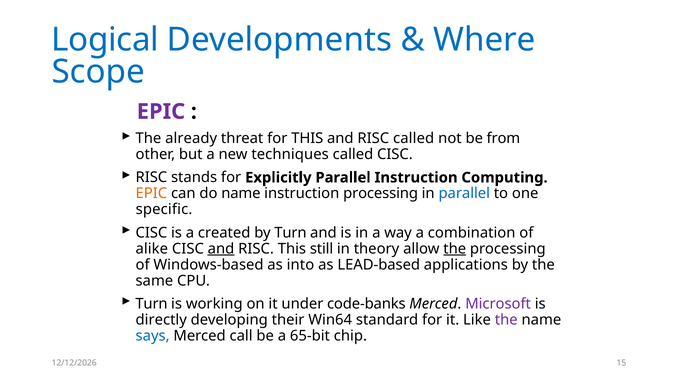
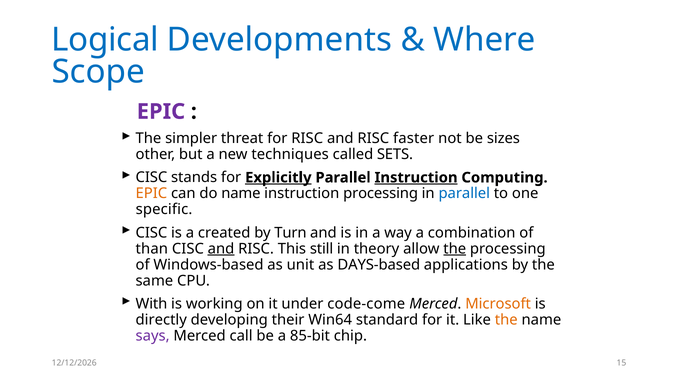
already: already -> simpler (191, 139)
for THIS: THIS -> RISC (307, 139)
RISC called: called -> faster (414, 139)
from: from -> sizes (503, 139)
called CISC: CISC -> SETS (395, 155)
RISC: RISC -> CISC (151, 178)
Explicitly underline: none -> present (278, 178)
Instruction underline: none -> present (416, 178)
alike: alike -> than (152, 249)
into: into -> unit (300, 265)
LEAD-based: LEAD-based -> DAYS-based (379, 265)
Turn: Turn -> With (151, 304)
code-banks: code-banks -> code-come (366, 304)
Microsoft colour: purple -> orange (498, 304)
the colour: purple -> orange (506, 320)
says colour: blue -> purple (153, 336)
65-bit: 65-bit -> 85-bit (310, 336)
